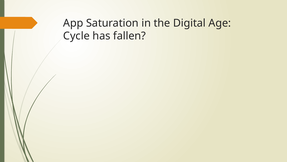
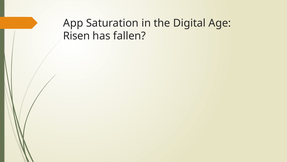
Cycle: Cycle -> Risen (77, 36)
